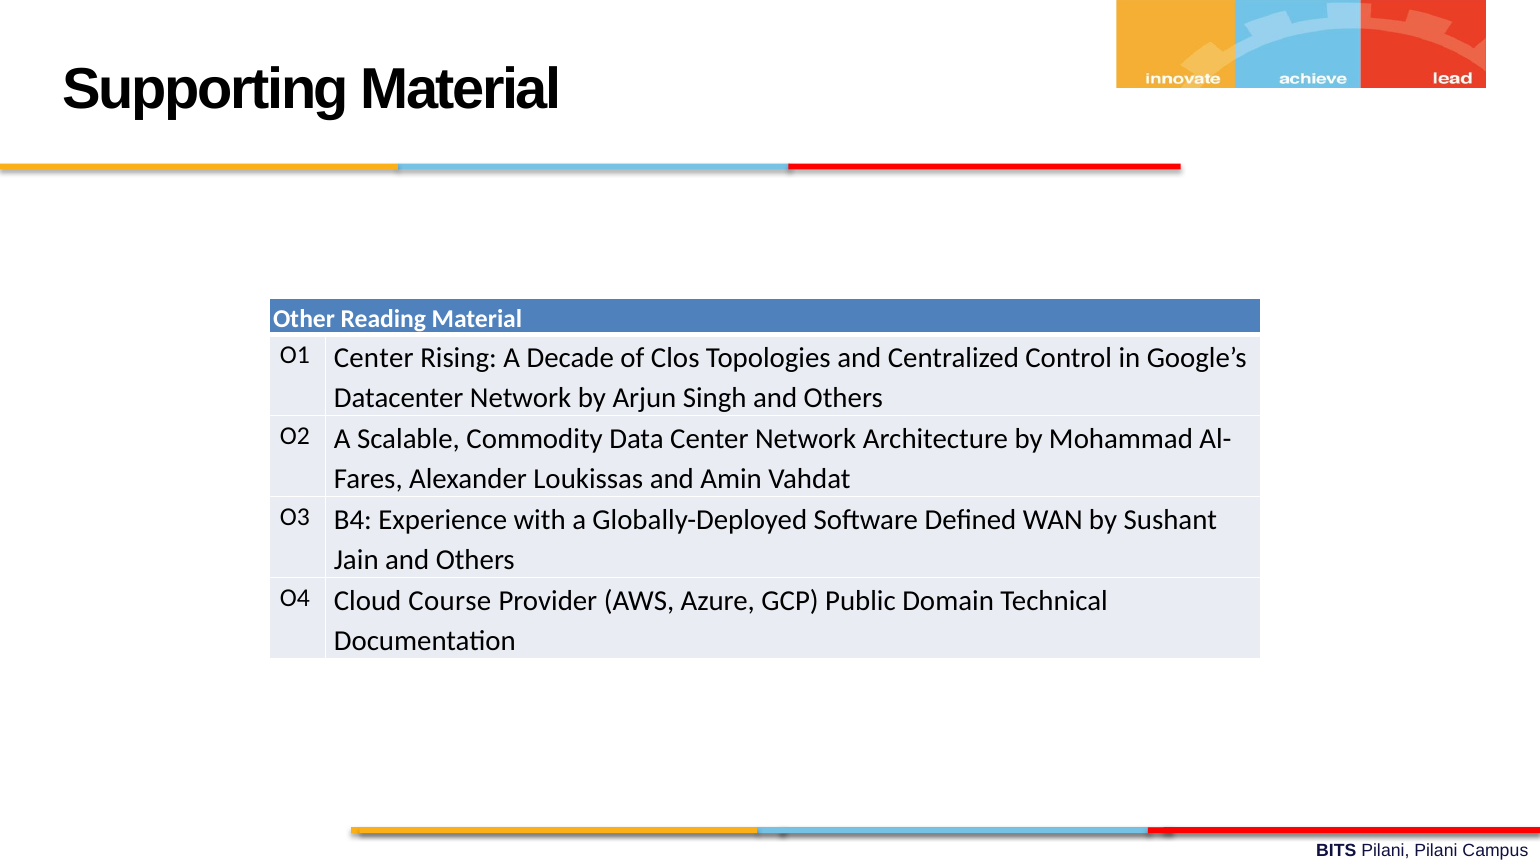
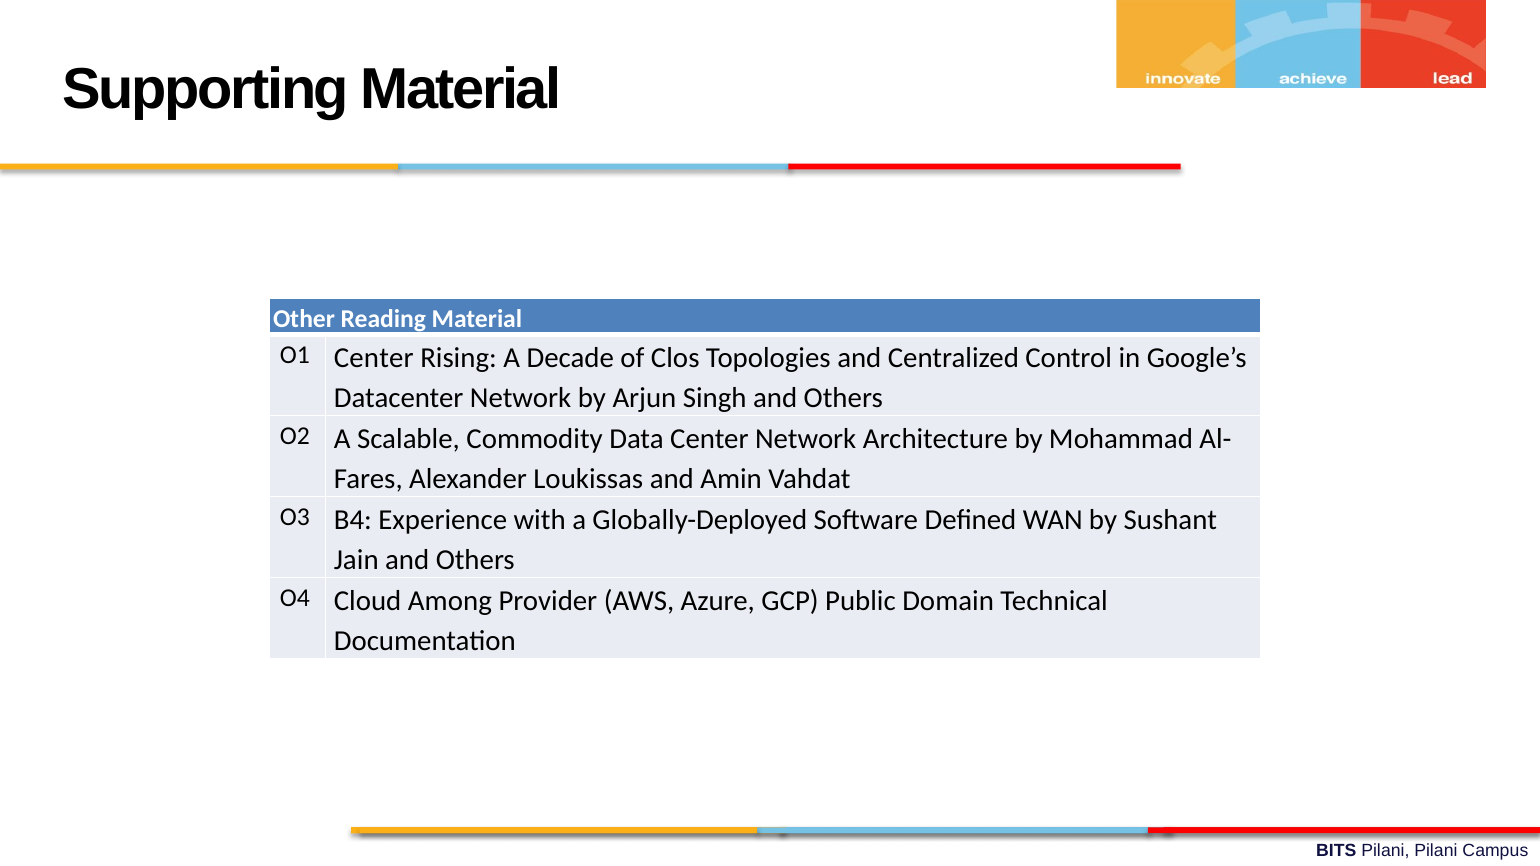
Course: Course -> Among (450, 601)
